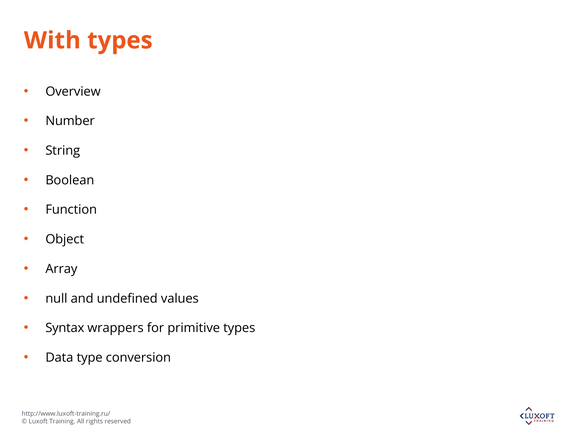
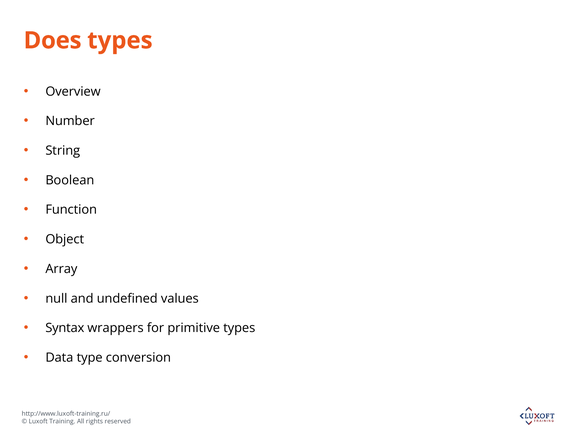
With: With -> Does (53, 40)
